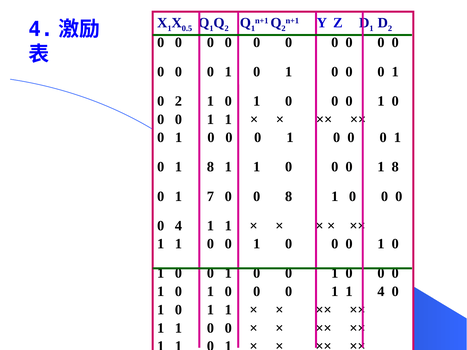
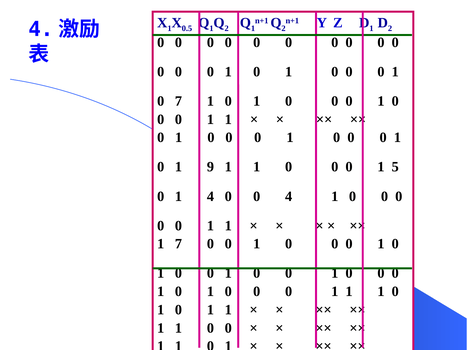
0 2: 2 -> 7 (178, 101)
8: 8 -> 9 (210, 167)
0 0 1 8: 8 -> 5 (395, 167)
1 7: 7 -> 4 (210, 196)
0 8: 8 -> 4 (289, 196)
4: 4 -> 0 (178, 226)
1: 1 -> 7 (178, 244)
0 1 1 4: 4 -> 1 (381, 292)
